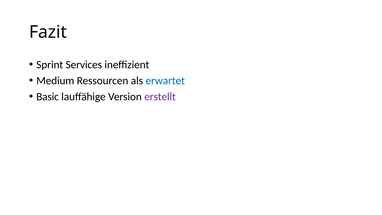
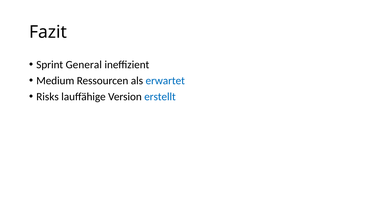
Services: Services -> General (84, 65)
Basic: Basic -> Risks (48, 97)
erstellt colour: purple -> blue (160, 97)
